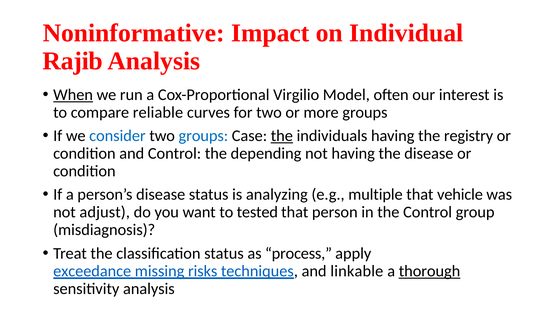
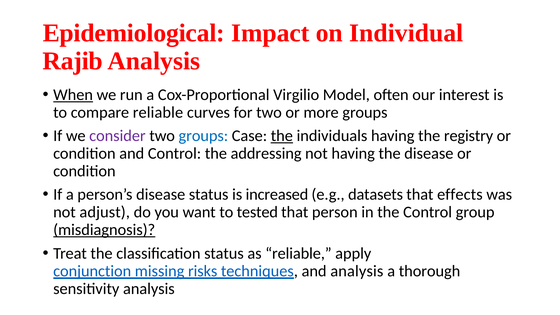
Noninformative: Noninformative -> Epidemiological (134, 33)
consider colour: blue -> purple (117, 136)
depending: depending -> addressing (266, 153)
analyzing: analyzing -> increased (277, 195)
multiple: multiple -> datasets (376, 195)
vehicle: vehicle -> effects (460, 195)
misdiagnosis underline: none -> present (104, 230)
as process: process -> reliable (298, 253)
exceedance: exceedance -> conjunction (92, 271)
and linkable: linkable -> analysis (357, 271)
thorough underline: present -> none (430, 271)
